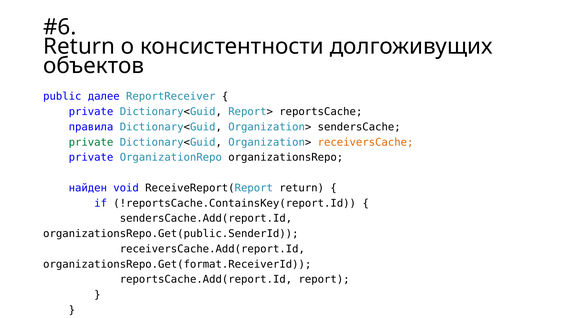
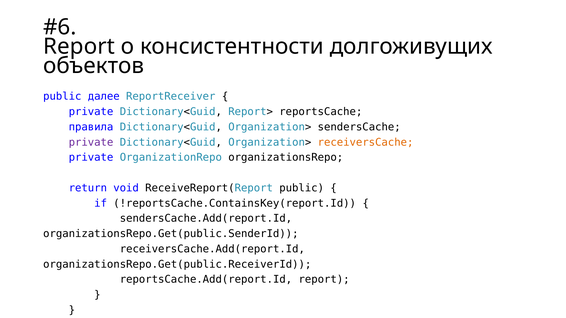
Return: Return -> Report (79, 47)
private colour: green -> purple (91, 142)
найден: найден -> return (88, 188)
ReceiveReport(Report return: return -> public (302, 188)
organizationsRepo.Get(format.ReceiverId: organizationsRepo.Get(format.ReceiverId -> organizationsRepo.Get(public.ReceiverId (177, 265)
